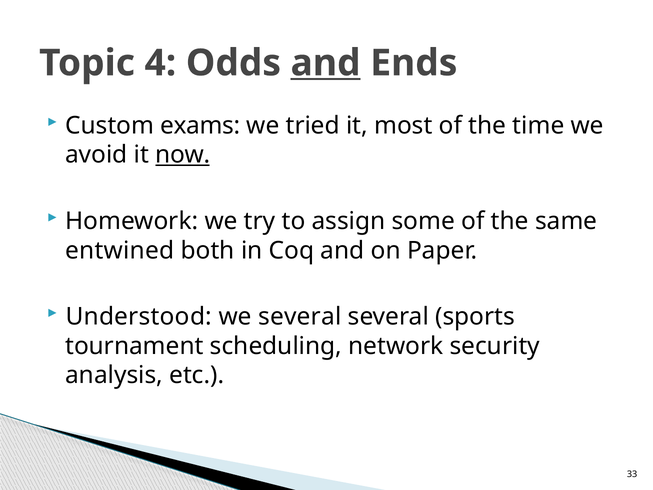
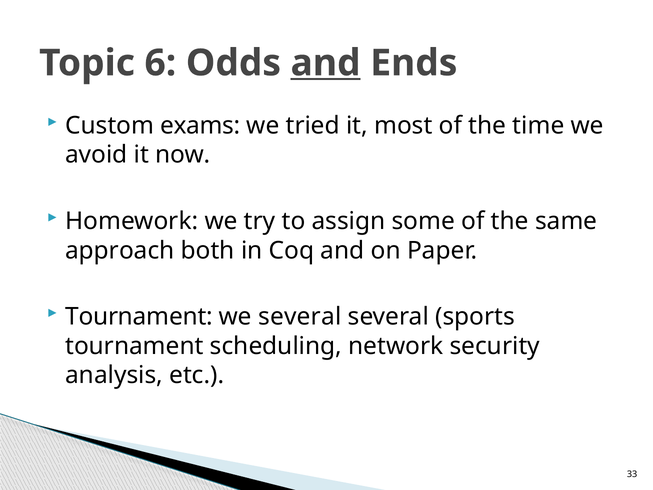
4: 4 -> 6 (160, 63)
now underline: present -> none (183, 155)
entwined: entwined -> approach (120, 250)
Understood: Understood -> Tournament (139, 316)
